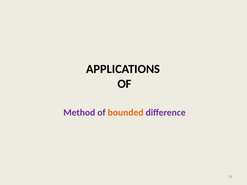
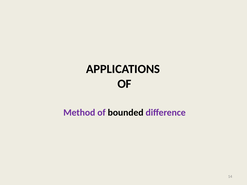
bounded colour: orange -> black (126, 113)
